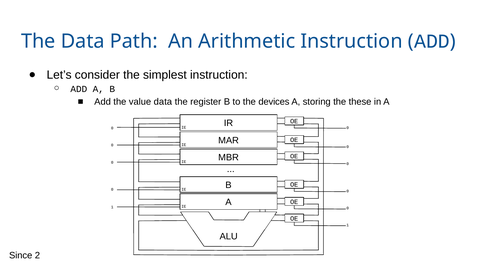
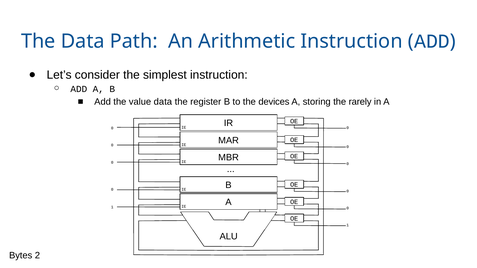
these: these -> rarely (360, 102)
Since: Since -> Bytes (21, 256)
